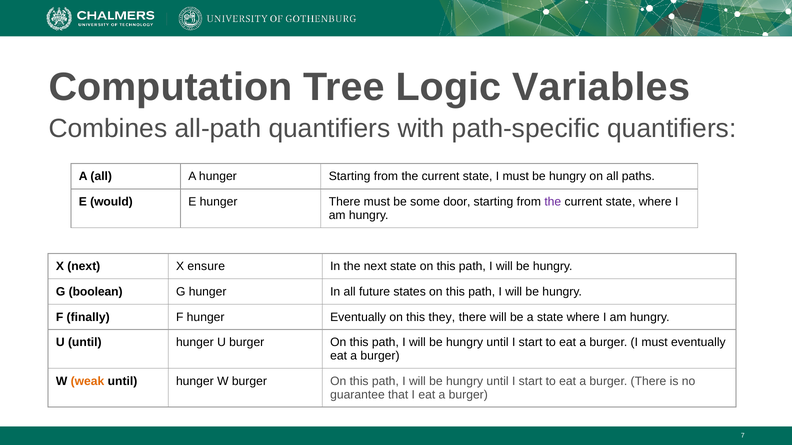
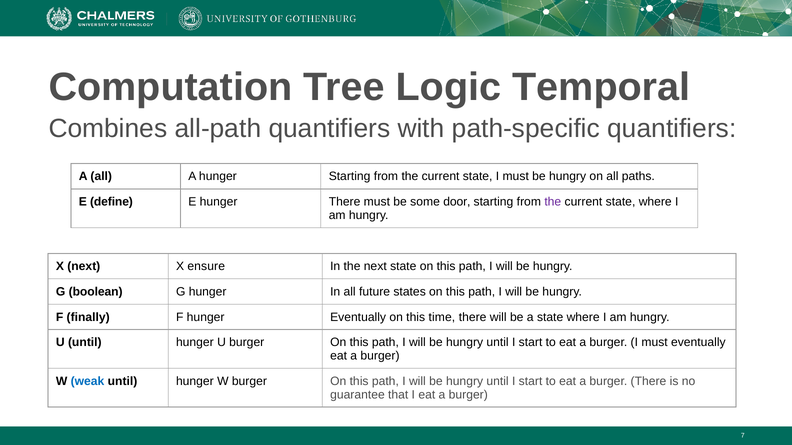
Variables: Variables -> Temporal (601, 87)
would: would -> define (111, 202)
they: they -> time (442, 317)
weak colour: orange -> blue (87, 382)
